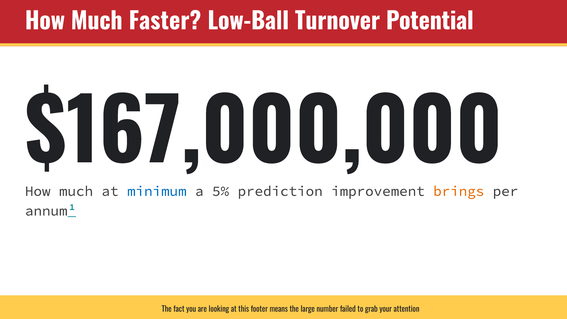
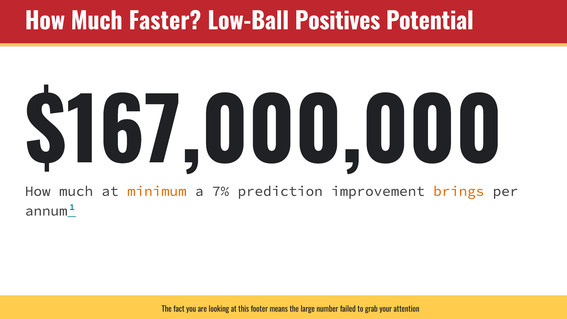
Turnover: Turnover -> Positives (338, 22)
minimum colour: blue -> orange (157, 191)
5%: 5% -> 7% (221, 191)
